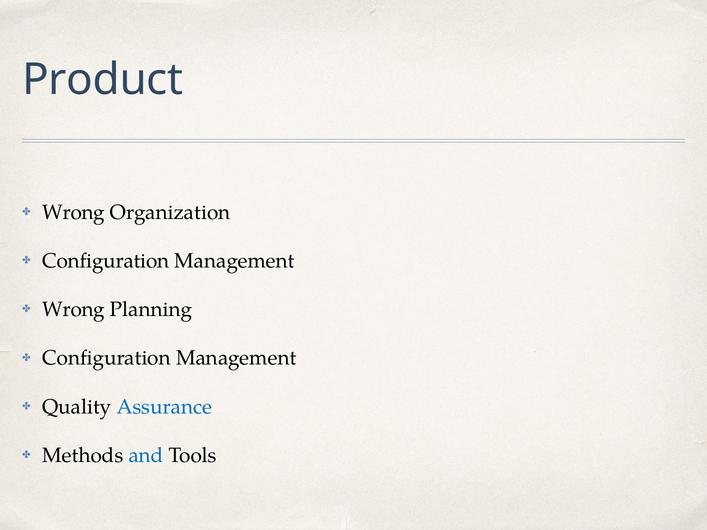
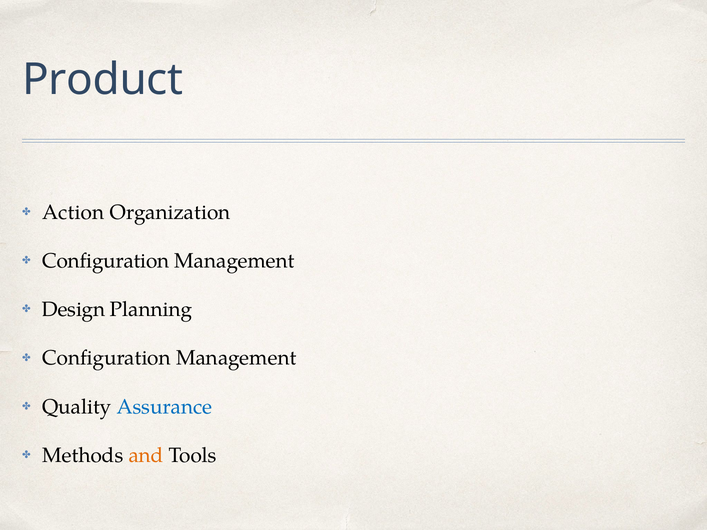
Wrong: Wrong -> Action (73, 212)
Wrong: Wrong -> Design (74, 310)
and colour: blue -> orange (146, 456)
